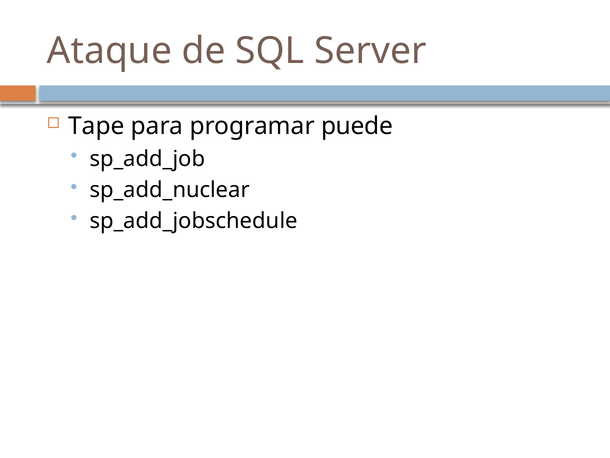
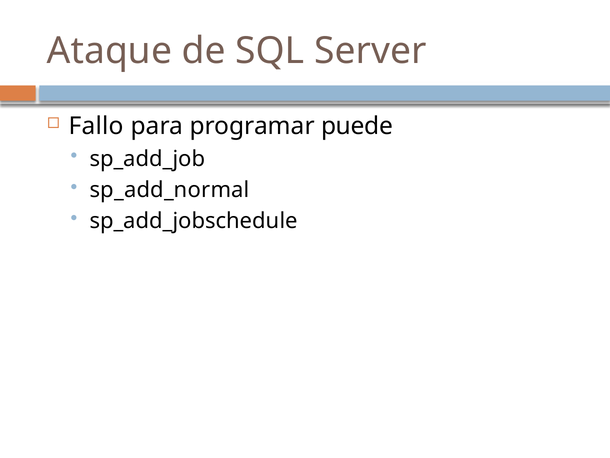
Tape: Tape -> Fallo (96, 126)
sp_add_nuclear: sp_add_nuclear -> sp_add_normal (170, 190)
